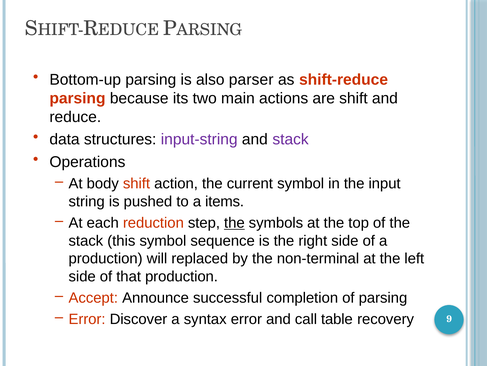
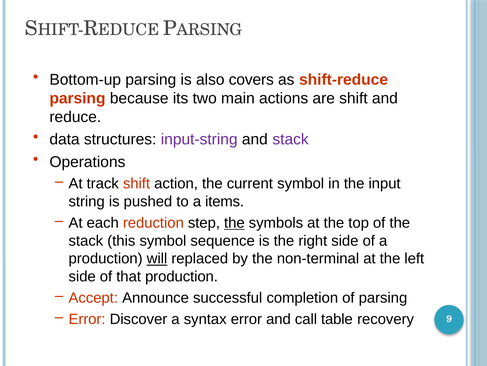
parser: parser -> covers (251, 79)
body: body -> track (103, 183)
will underline: none -> present (157, 258)
